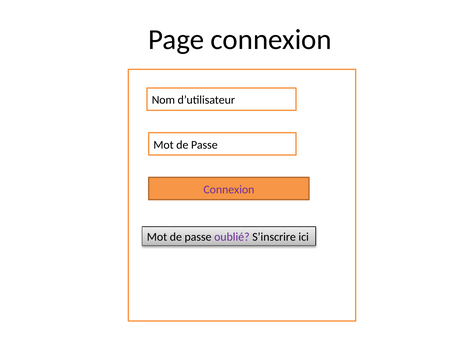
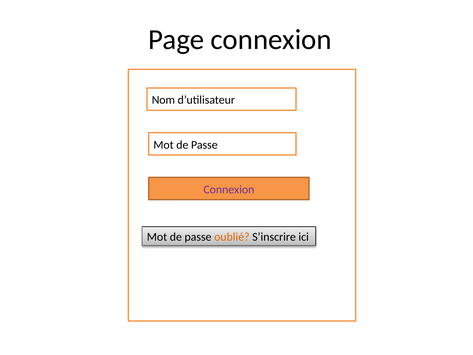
oublié colour: purple -> orange (232, 237)
